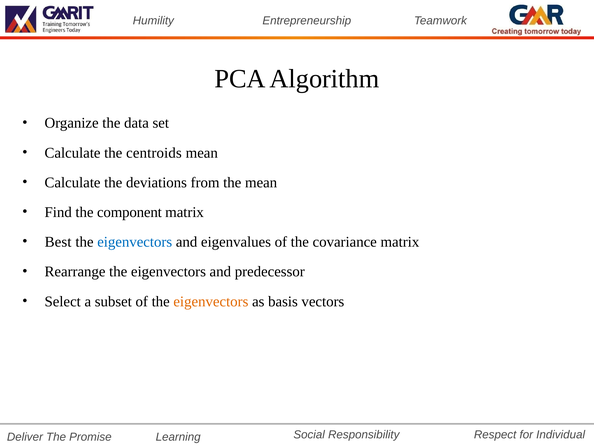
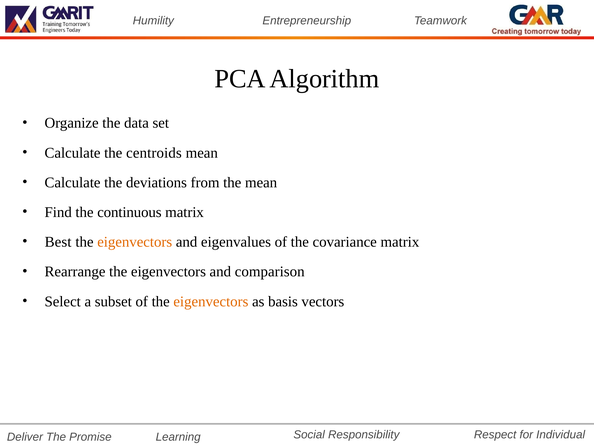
component: component -> continuous (129, 212)
eigenvectors colour: blue -> orange (135, 242)
predecessor: predecessor -> comparison (270, 271)
